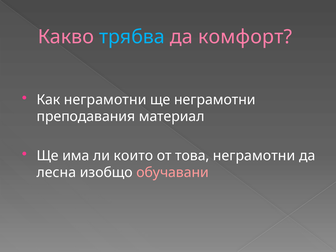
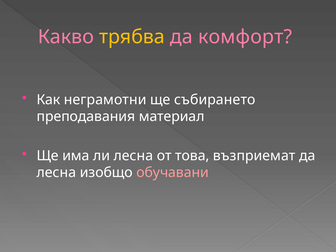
трябва colour: light blue -> yellow (132, 37)
ще неграмотни: неграмотни -> събирането (215, 100)
ли които: които -> лесна (133, 156)
това неграмотни: неграмотни -> възприемат (254, 156)
